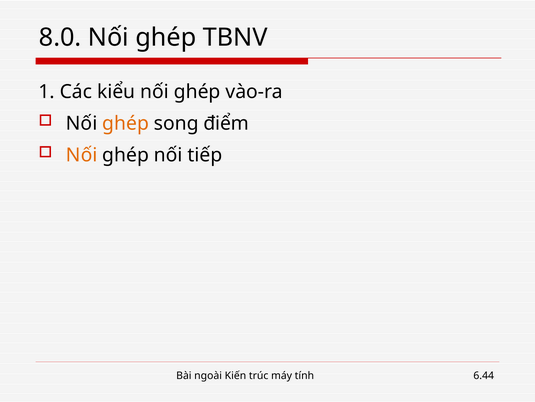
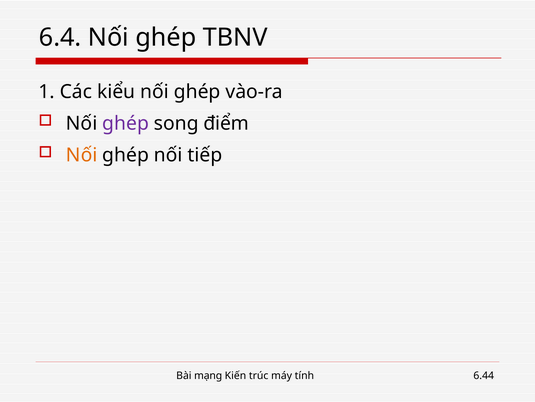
8.0: 8.0 -> 6.4 (60, 37)
ghép colour: orange -> purple (126, 123)
ngoài: ngoài -> mạng (208, 375)
